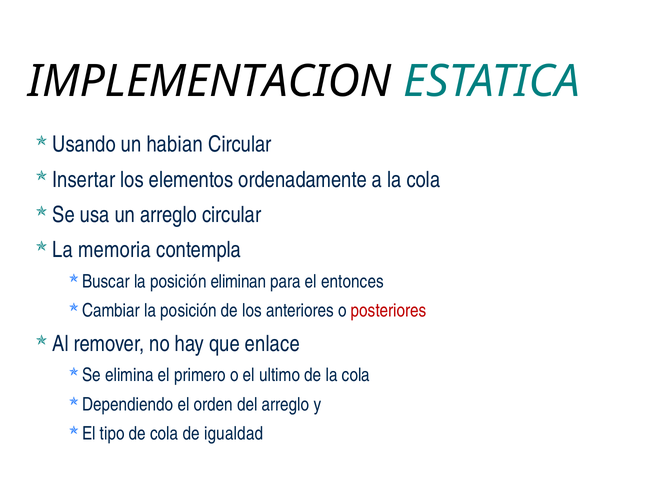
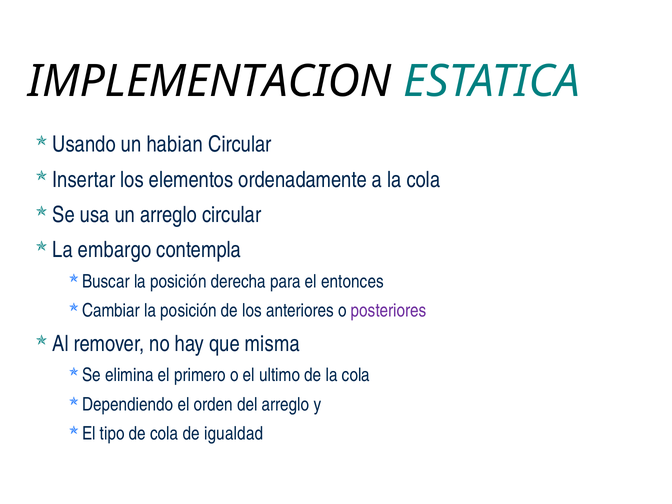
memoria: memoria -> embargo (115, 250)
eliminan: eliminan -> derecha (238, 281)
posteriores colour: red -> purple (389, 311)
enlace: enlace -> misma (272, 344)
